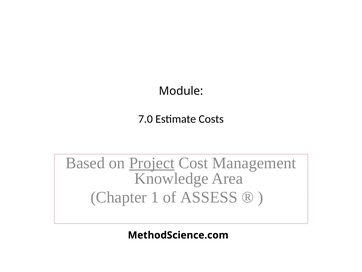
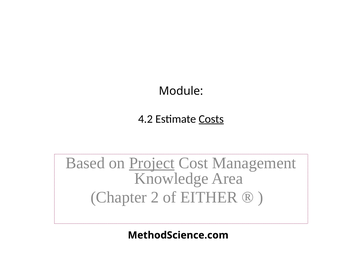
7.0: 7.0 -> 4.2 (145, 119)
Costs underline: none -> present (211, 119)
1: 1 -> 2 (155, 197)
ASSESS: ASSESS -> EITHER (209, 197)
